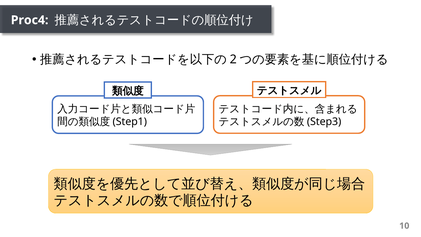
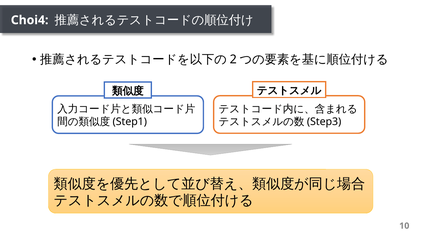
Proc4: Proc4 -> Choi4 (30, 20)
